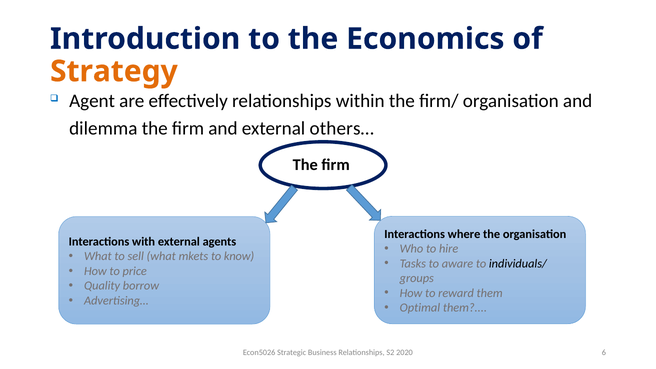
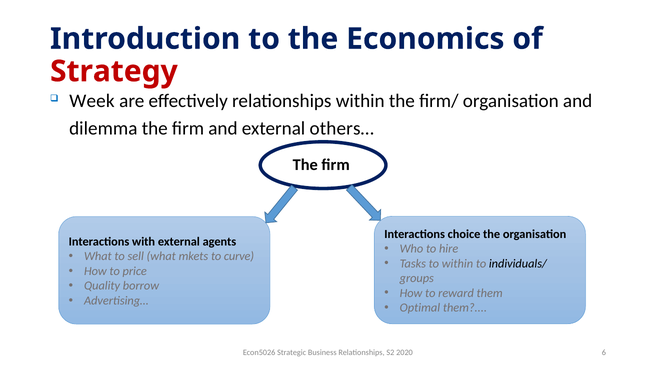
Strategy colour: orange -> red (114, 71)
Agent: Agent -> Week (92, 101)
where: where -> choice (464, 234)
know: know -> curve (239, 256)
to aware: aware -> within (457, 263)
